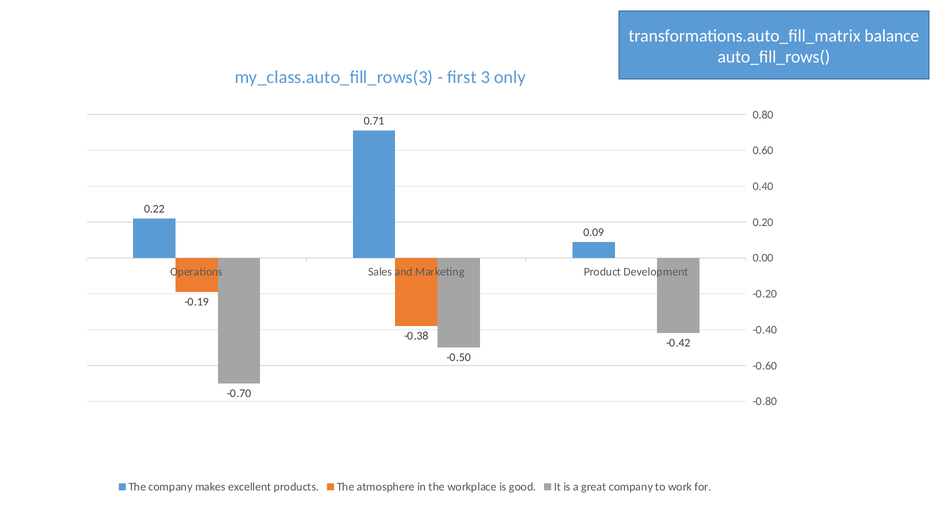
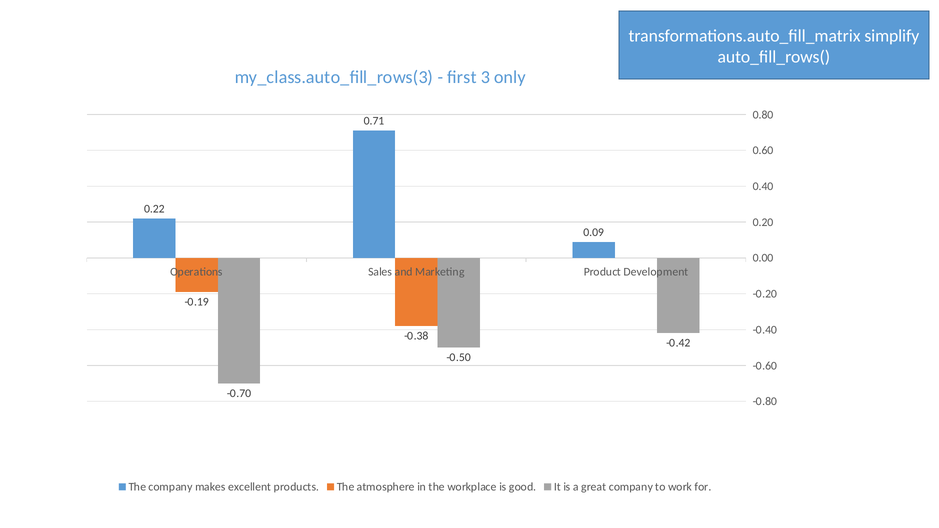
balance: balance -> simplify (892, 36)
